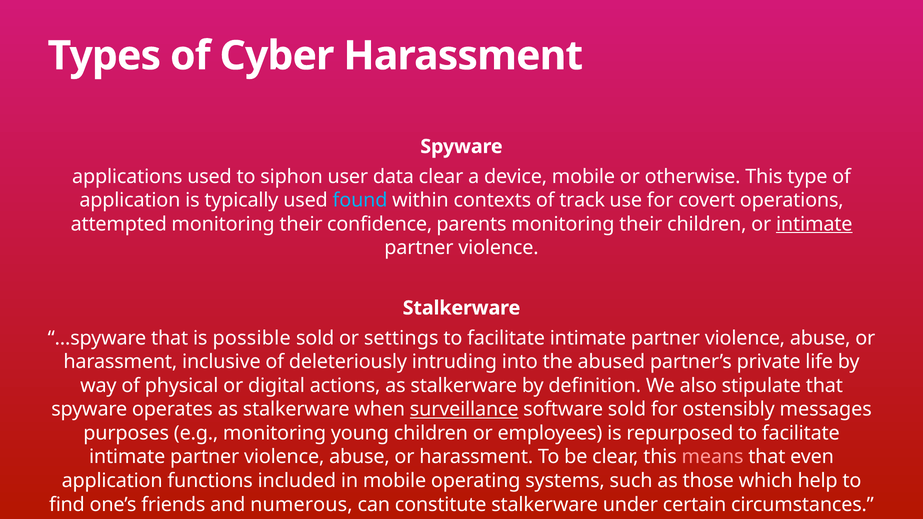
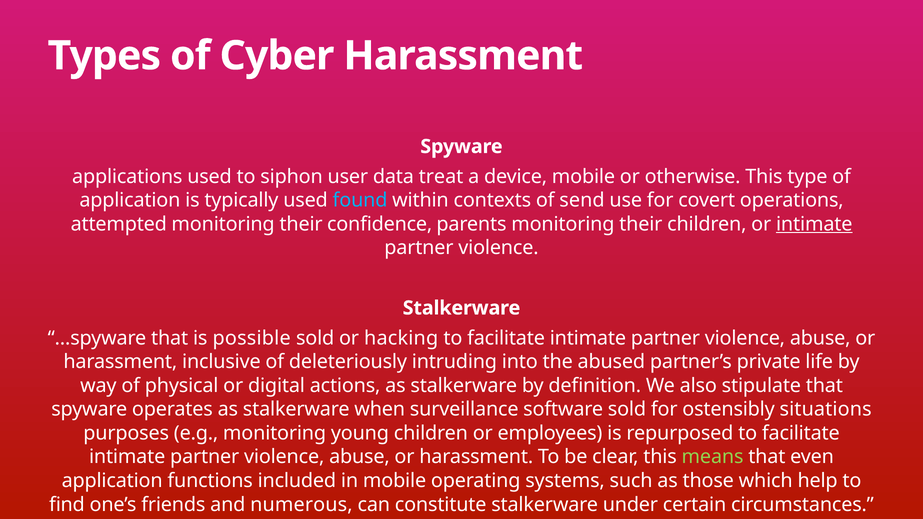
data clear: clear -> treat (441, 177)
track: track -> send (582, 200)
settings: settings -> hacking (401, 338)
surveillance underline: present -> none (464, 410)
messages: messages -> situations (826, 410)
means colour: pink -> light green (713, 457)
